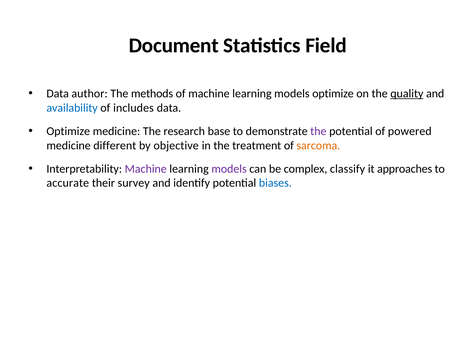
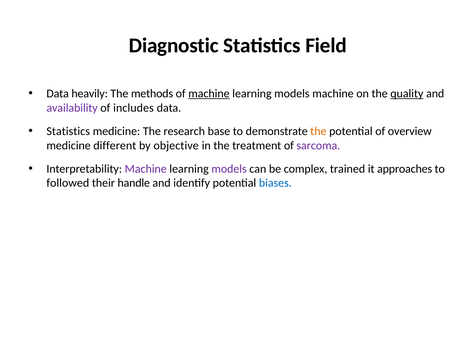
Document: Document -> Diagnostic (174, 46)
author: author -> heavily (90, 94)
machine underline: none -> present (209, 94)
models optimize: optimize -> machine (333, 94)
availability colour: blue -> purple (72, 108)
Optimize: Optimize -> Statistics (68, 131)
the colour: purple -> orange (318, 131)
powered: powered -> overview (410, 131)
sarcoma colour: orange -> purple (318, 145)
classify: classify -> trained (348, 169)
accurate: accurate -> followed (68, 183)
survey: survey -> handle (134, 183)
